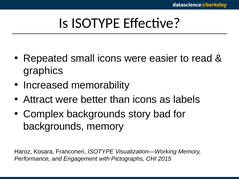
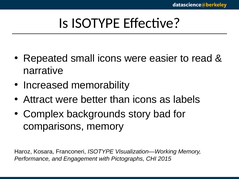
graphics: graphics -> narrative (43, 71)
backgrounds: backgrounds -> comparisons (54, 127)
